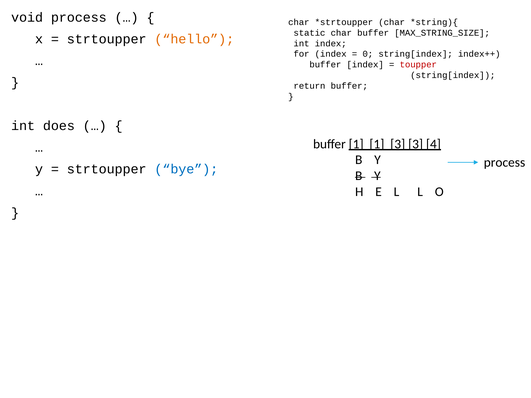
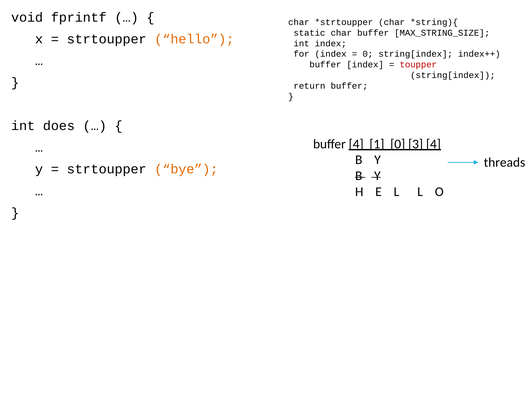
void process: process -> fprintf (79, 17)
buffer 1: 1 -> 4 (356, 144)
1 3: 3 -> 0 (398, 144)
process: process -> threads (505, 162)
bye colour: blue -> orange (186, 169)
